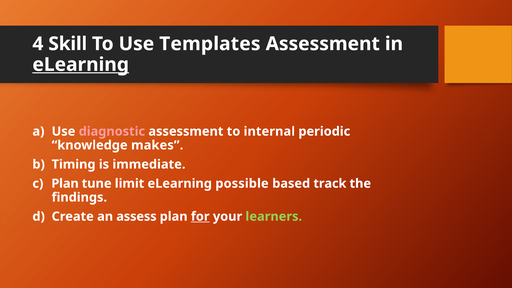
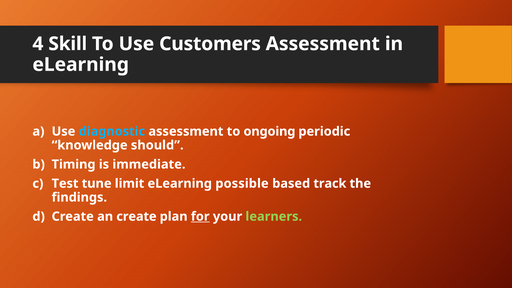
Templates: Templates -> Customers (210, 44)
eLearning underline: present -> none (81, 65)
diagnostic colour: pink -> light blue (112, 131)
internal: internal -> ongoing (269, 131)
makes: makes -> should (157, 145)
Plan: Plan -> Test (65, 184)
an assess: assess -> create (136, 216)
